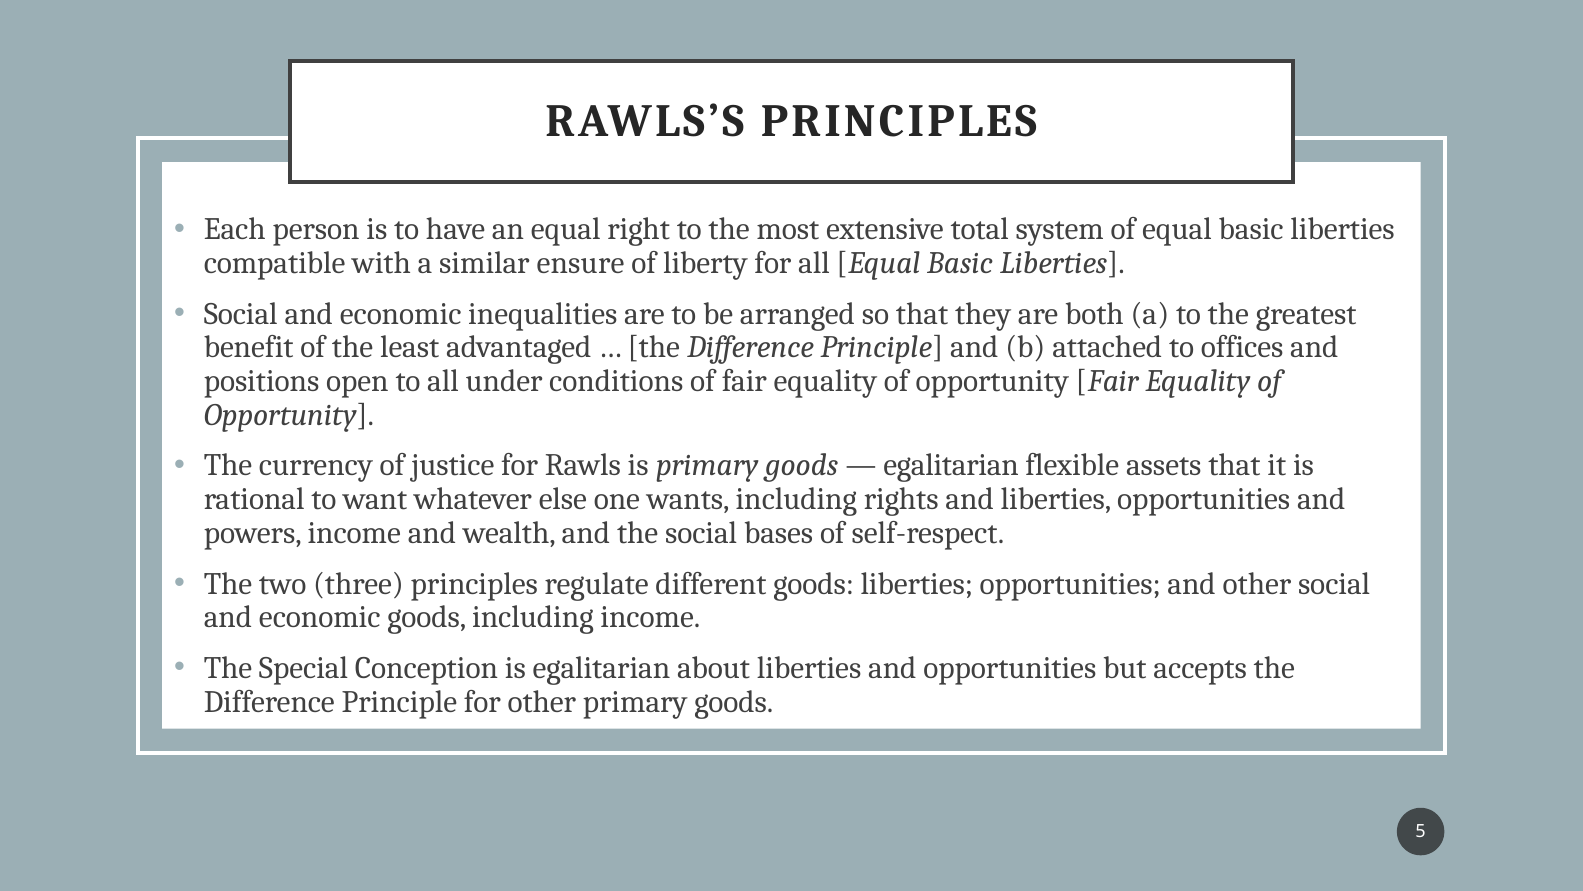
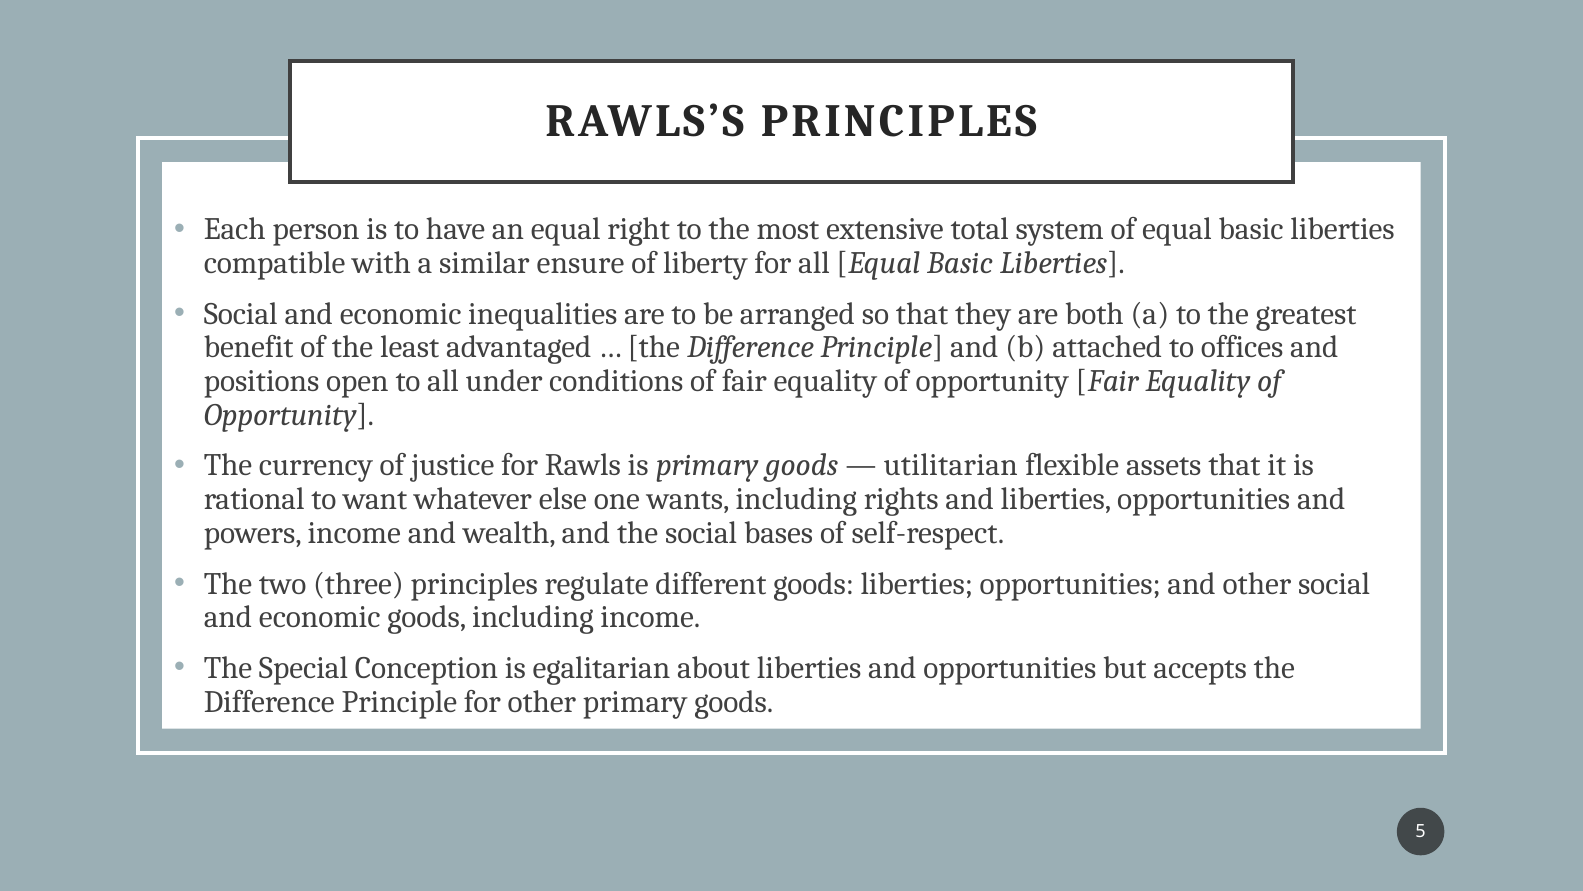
egalitarian: egalitarian -> utilitarian (951, 465)
